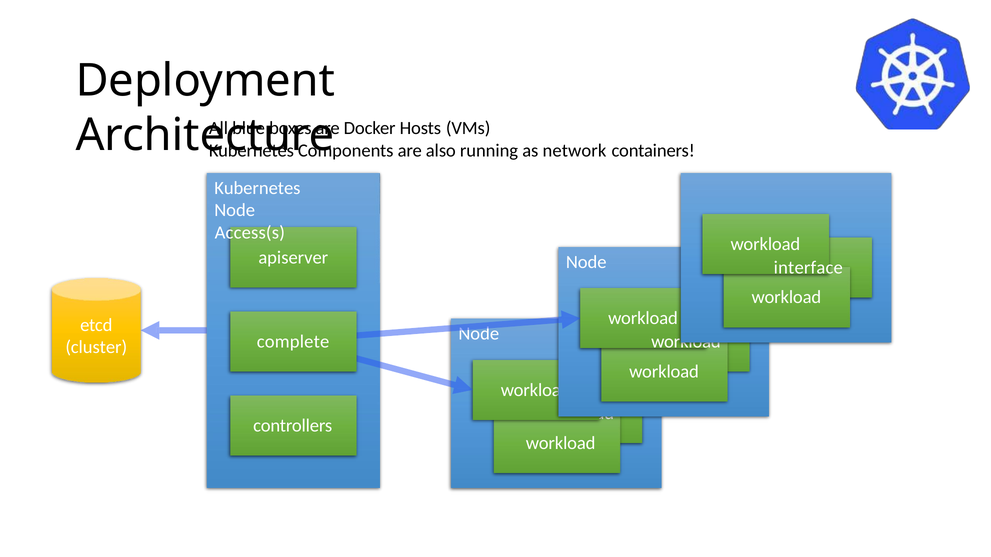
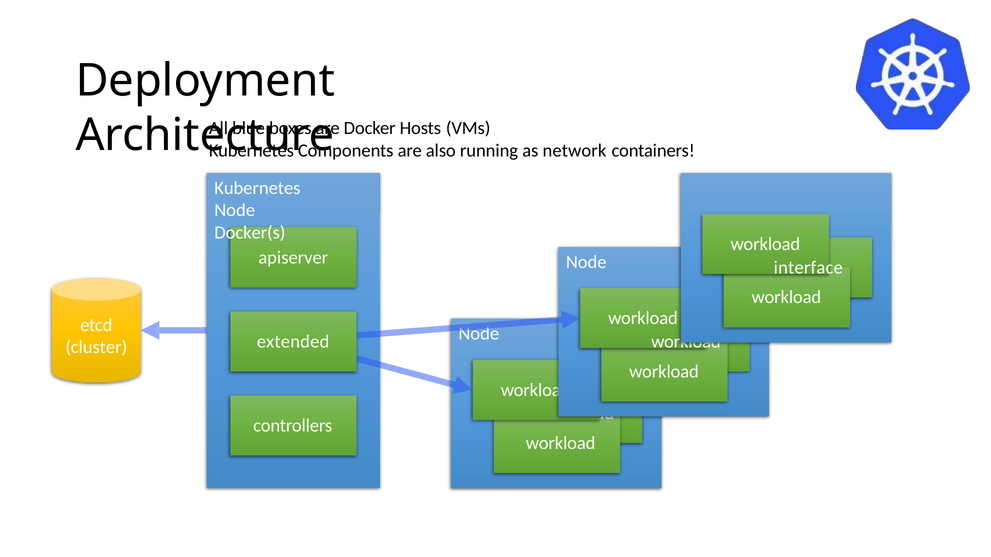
Access(s: Access(s -> Docker(s (250, 233)
complete: complete -> extended (293, 342)
